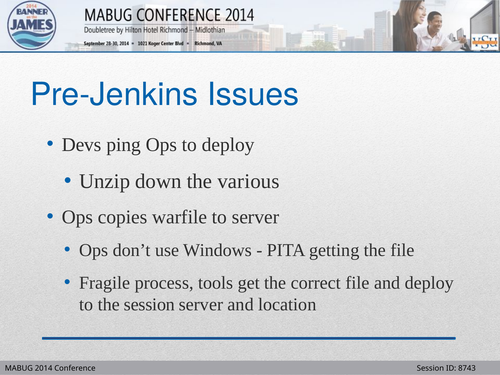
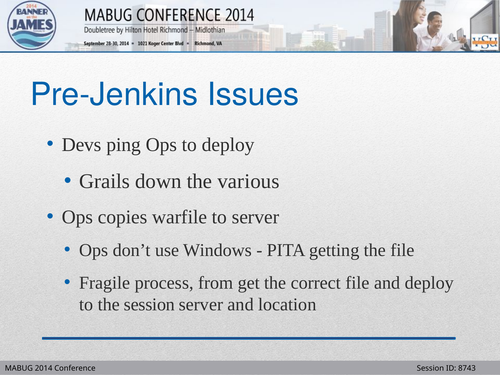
Unzip: Unzip -> Grails (105, 181)
tools: tools -> from (216, 283)
